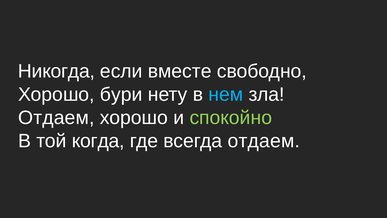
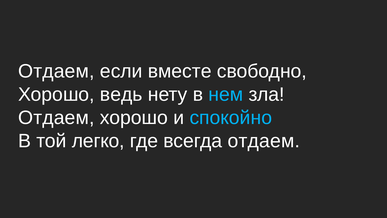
Никогда: Никогда -> Отдаем (56, 71)
бури: бури -> ведь (121, 94)
спокойно colour: light green -> light blue (231, 118)
когда: когда -> легко (98, 141)
